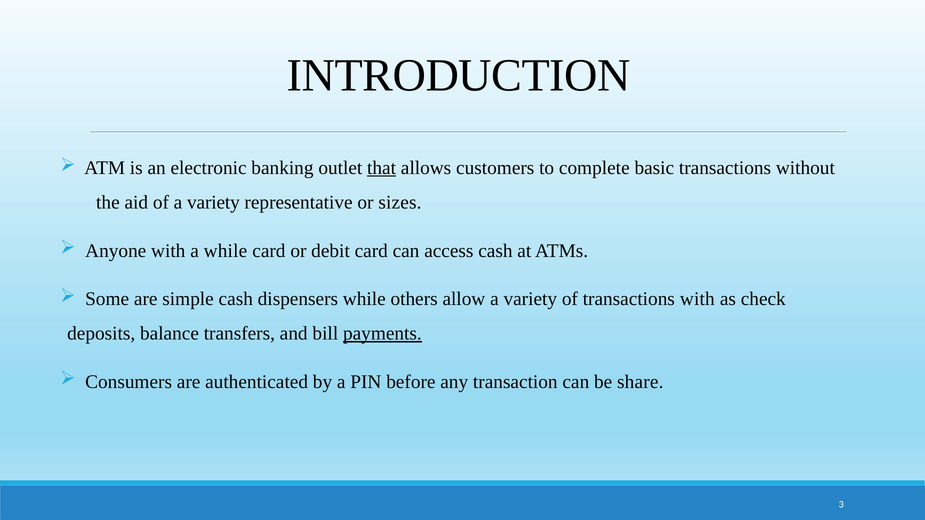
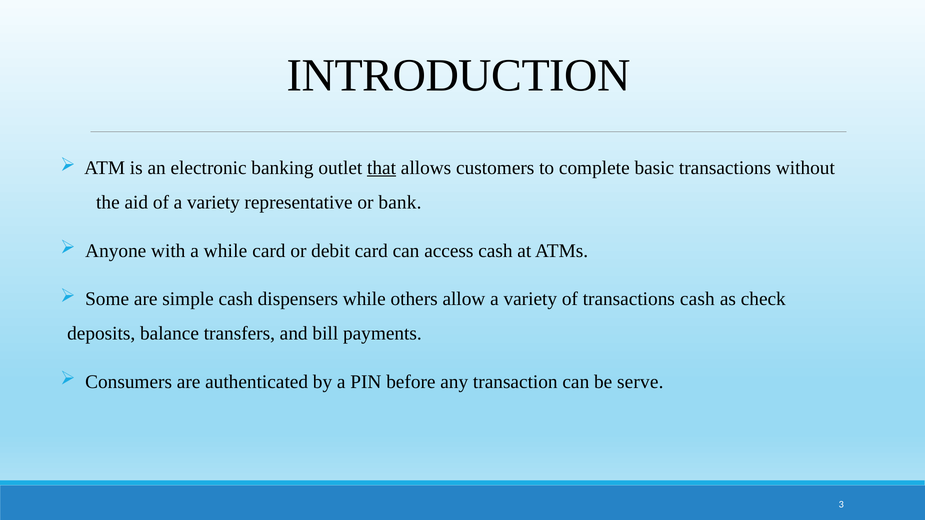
sizes: sizes -> bank (400, 203)
transactions with: with -> cash (697, 299)
payments underline: present -> none (382, 334)
share: share -> serve (640, 382)
